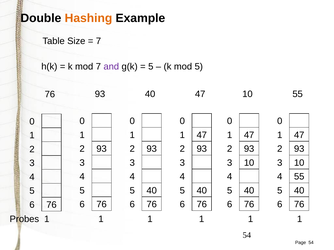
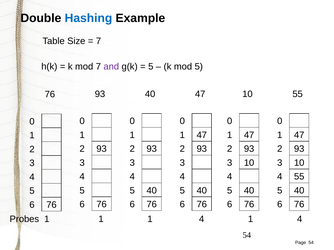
Hashing colour: orange -> blue (88, 18)
1: 1 -> 4 (202, 219)
1: 1 -> 4 (300, 219)
